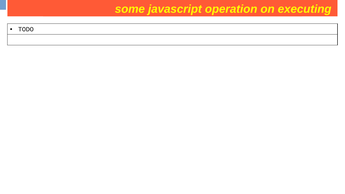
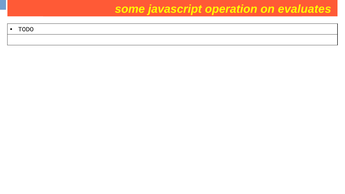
executing: executing -> evaluates (305, 9)
